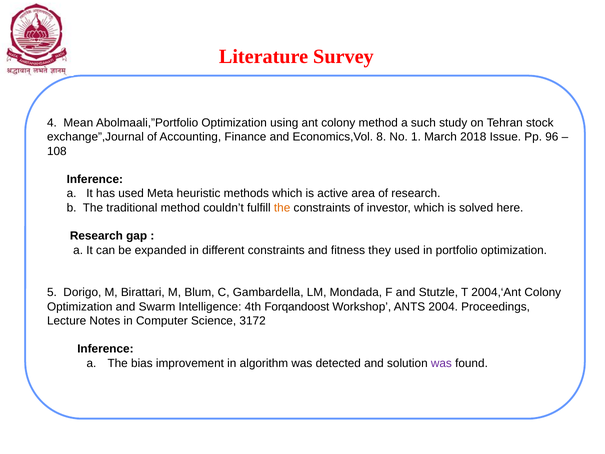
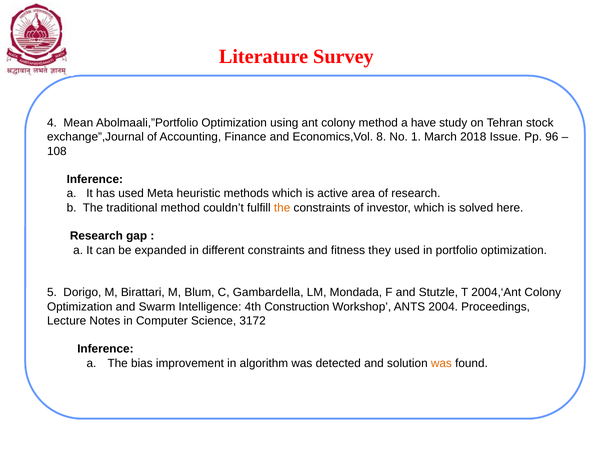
such: such -> have (423, 123)
Forqandoost: Forqandoost -> Construction (297, 307)
was colour: purple -> orange (441, 363)
